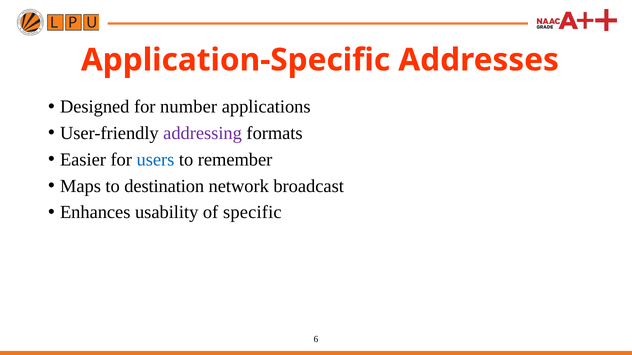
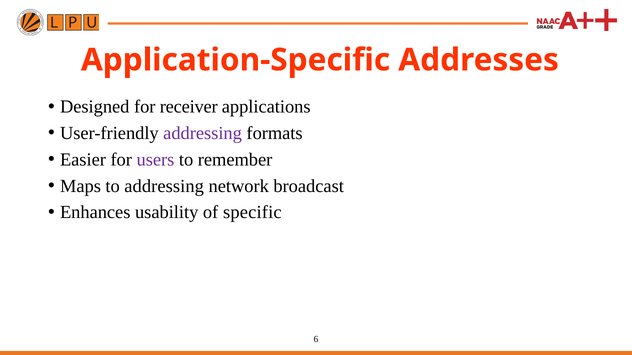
number: number -> receiver (189, 107)
users colour: blue -> purple (155, 160)
to destination: destination -> addressing (164, 186)
